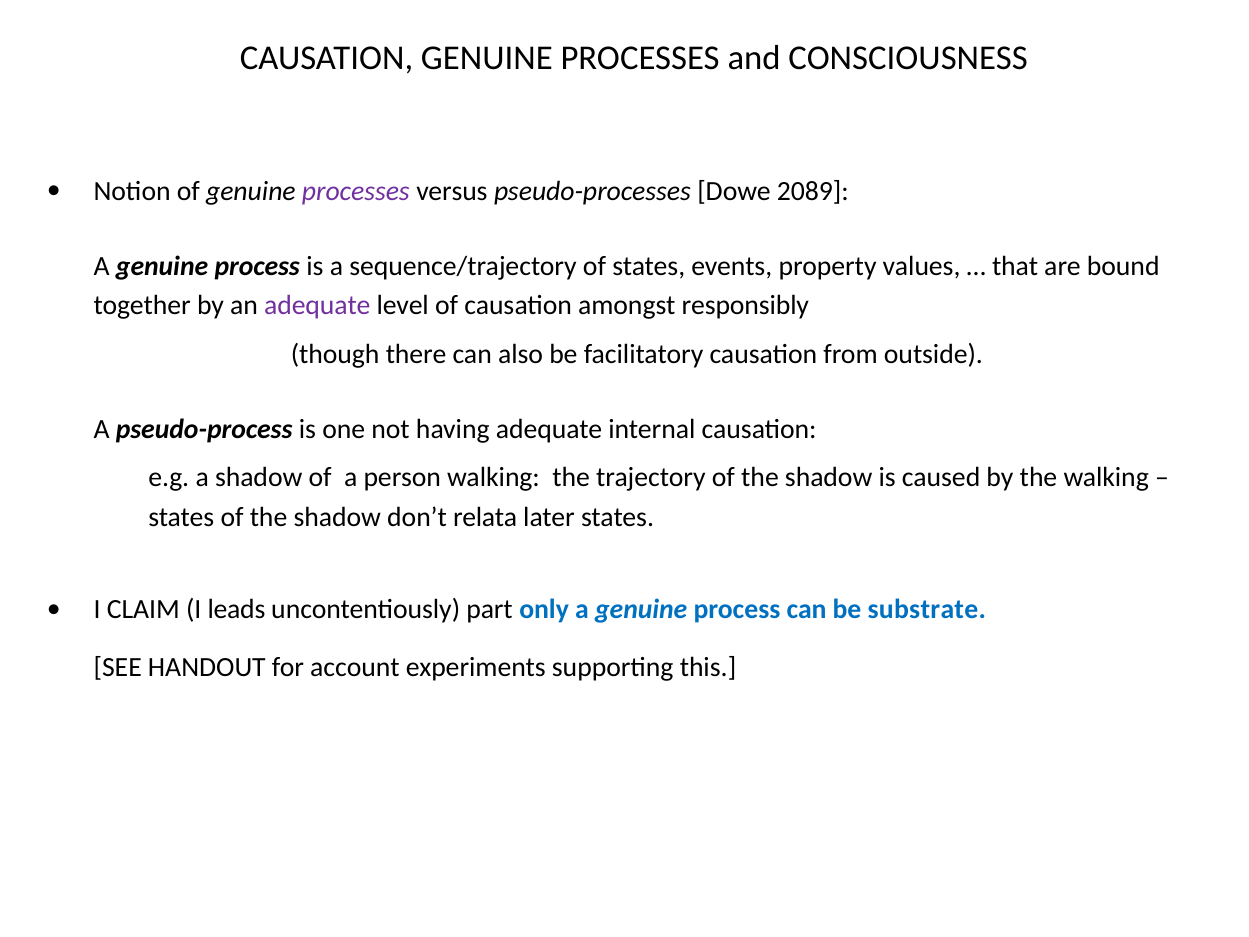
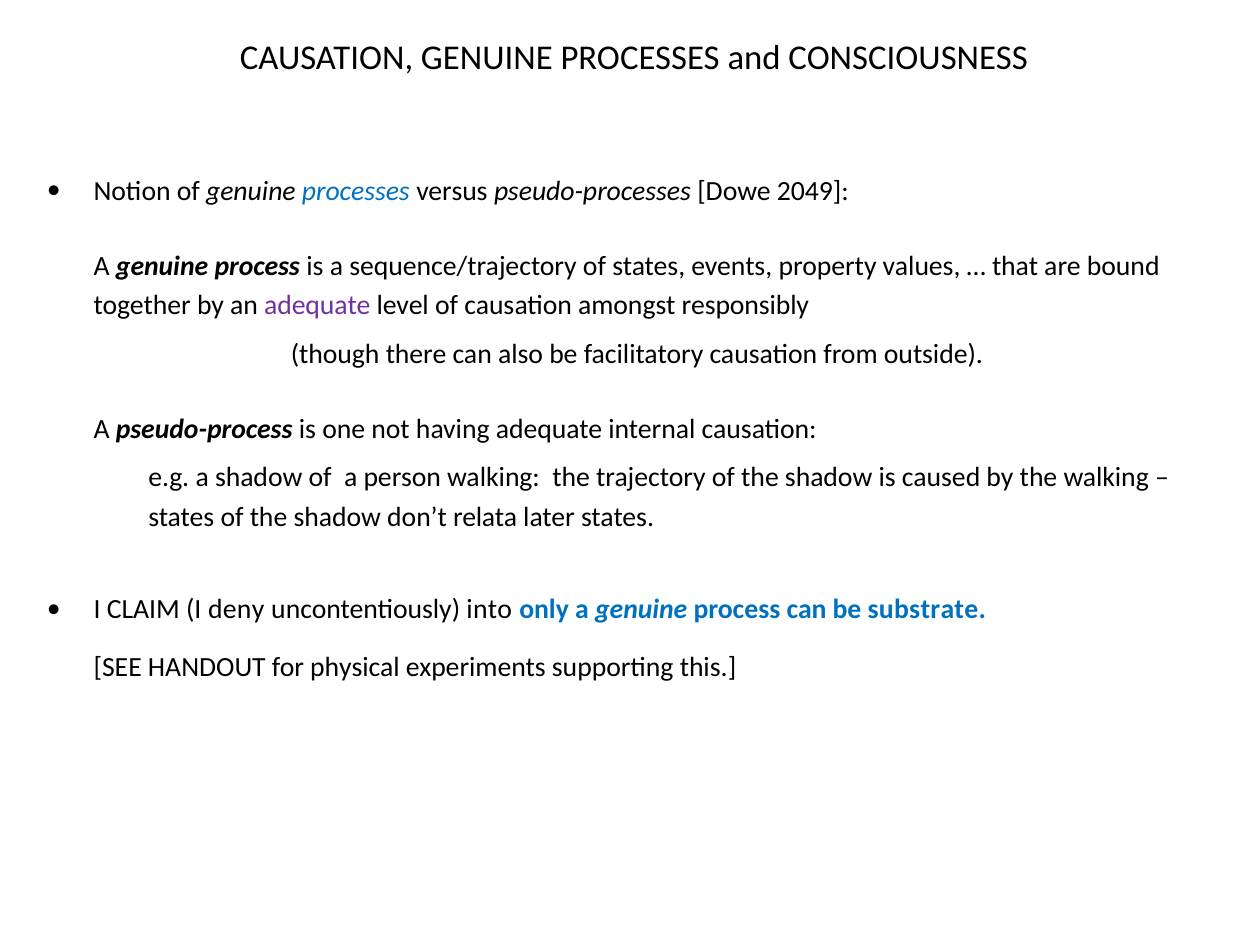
processes colour: purple -> blue (356, 191)
2089: 2089 -> 2049 (813, 191)
leads: leads -> deny (236, 609)
part: part -> into (489, 609)
account: account -> physical (355, 667)
